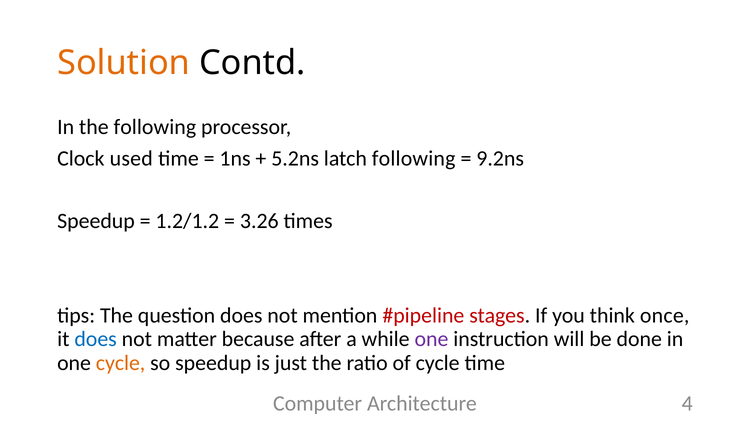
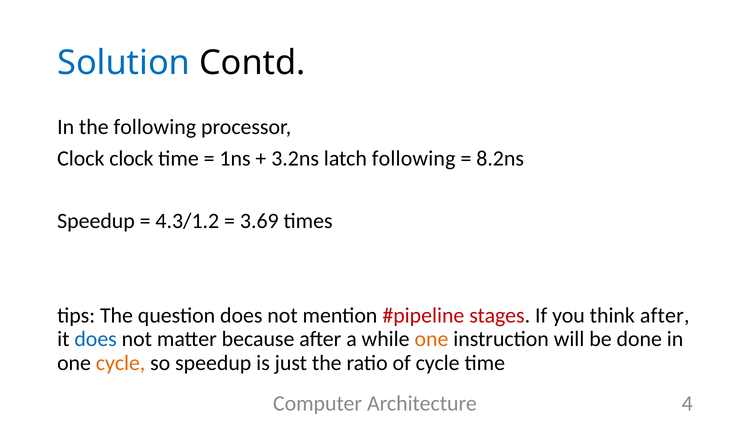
Solution colour: orange -> blue (124, 63)
Clock used: used -> clock (131, 158)
5.2ns: 5.2ns -> 3.2ns (295, 158)
9.2ns: 9.2ns -> 8.2ns (500, 158)
1.2/1.2: 1.2/1.2 -> 4.3/1.2 (187, 221)
3.26: 3.26 -> 3.69 (259, 221)
think once: once -> after (665, 315)
one colour: purple -> orange (431, 339)
